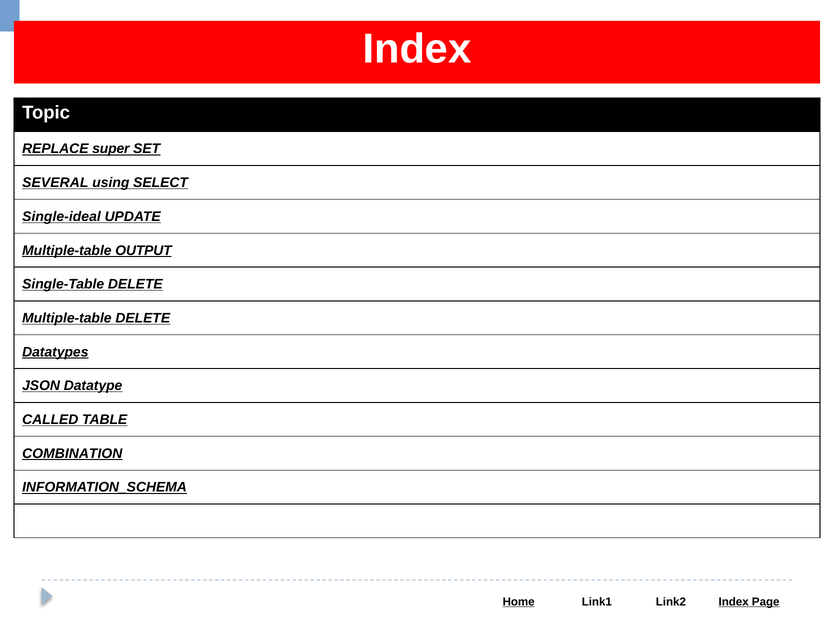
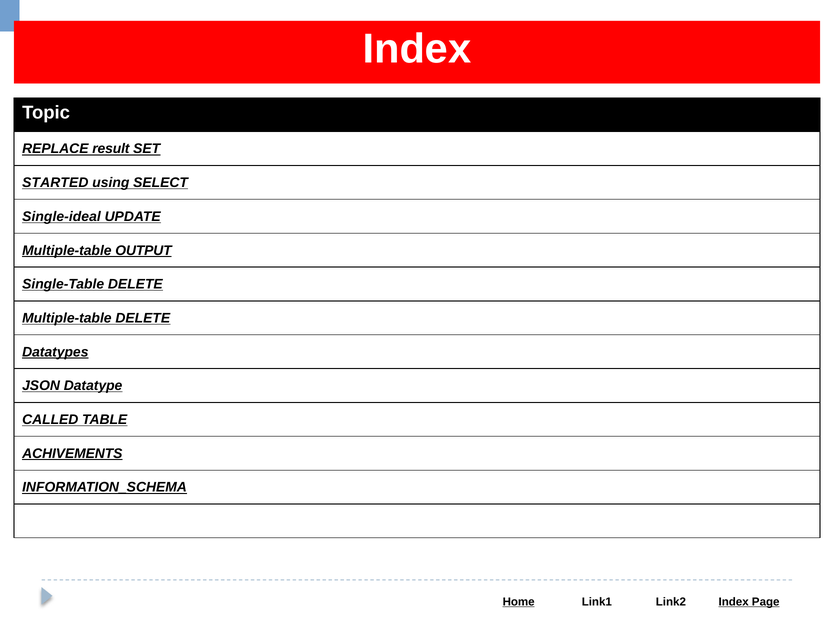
super: super -> result (111, 149)
SEVERAL: SEVERAL -> STARTED (55, 183)
COMBINATION: COMBINATION -> ACHIVEMENTS (72, 453)
